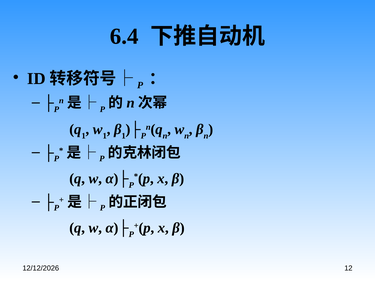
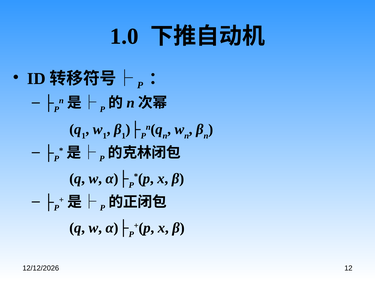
6.4: 6.4 -> 1.0 (124, 36)
